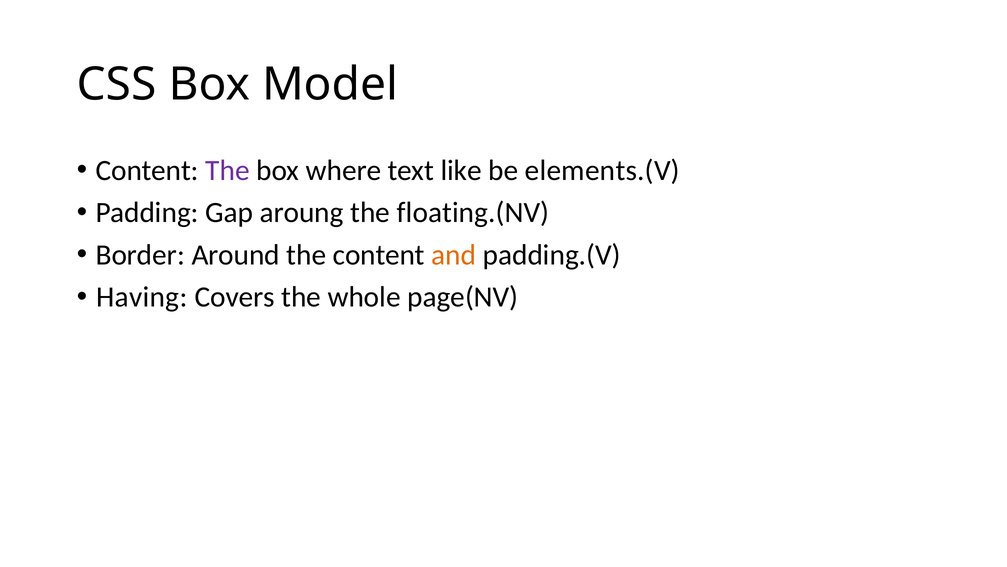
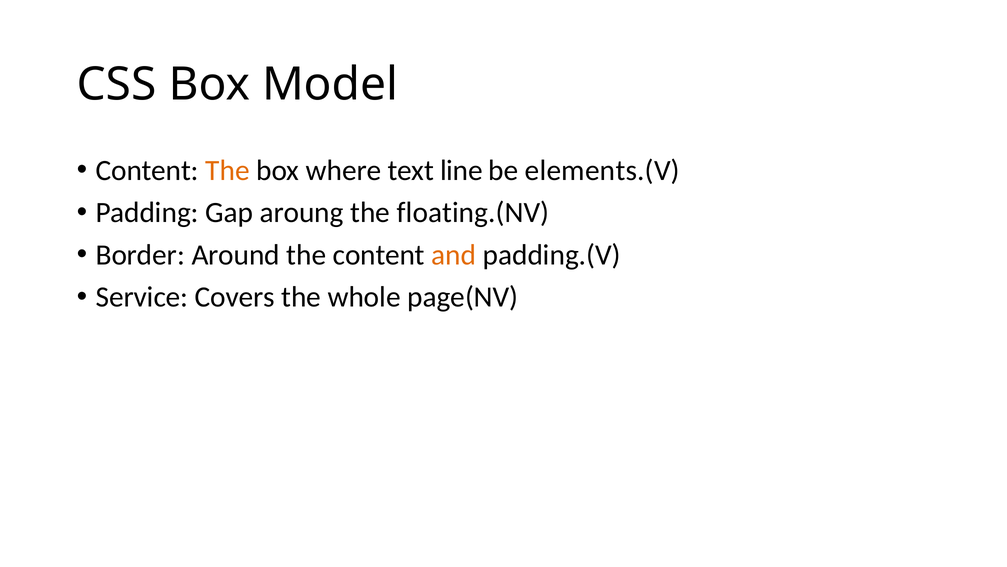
The colour: purple -> orange (227, 170)
like: like -> line (461, 170)
Having: Having -> Service (142, 297)
